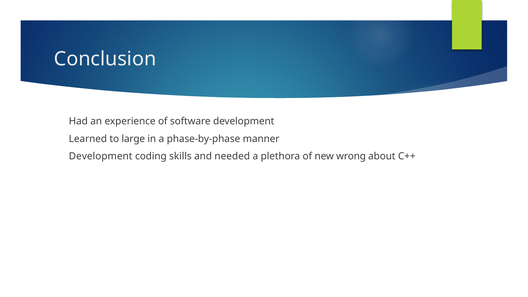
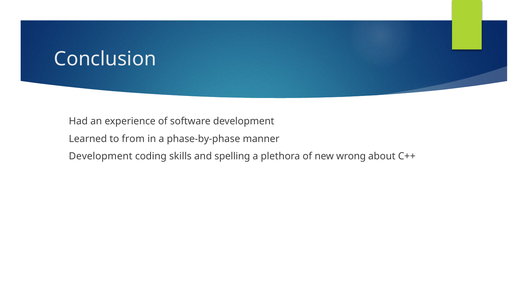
large: large -> from (133, 139)
needed: needed -> spelling (232, 156)
